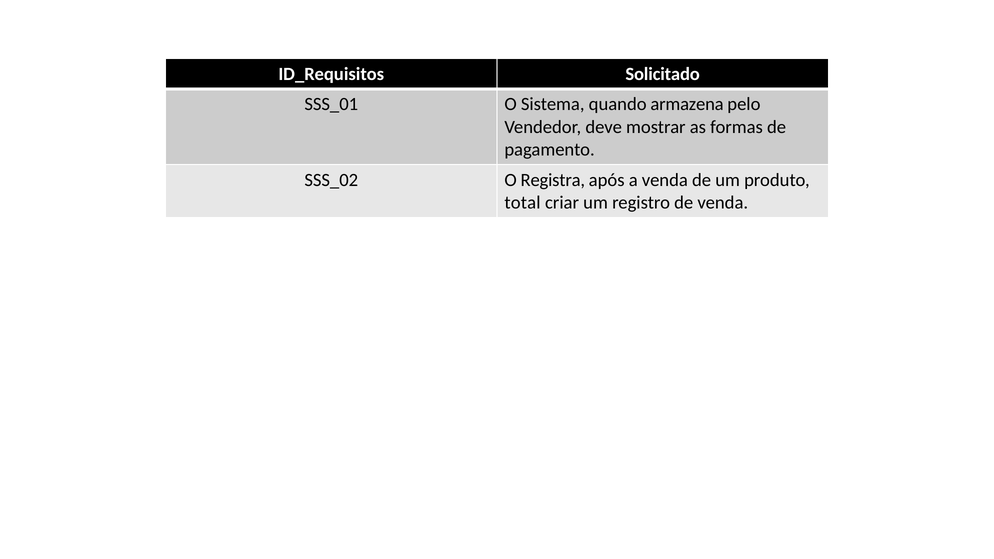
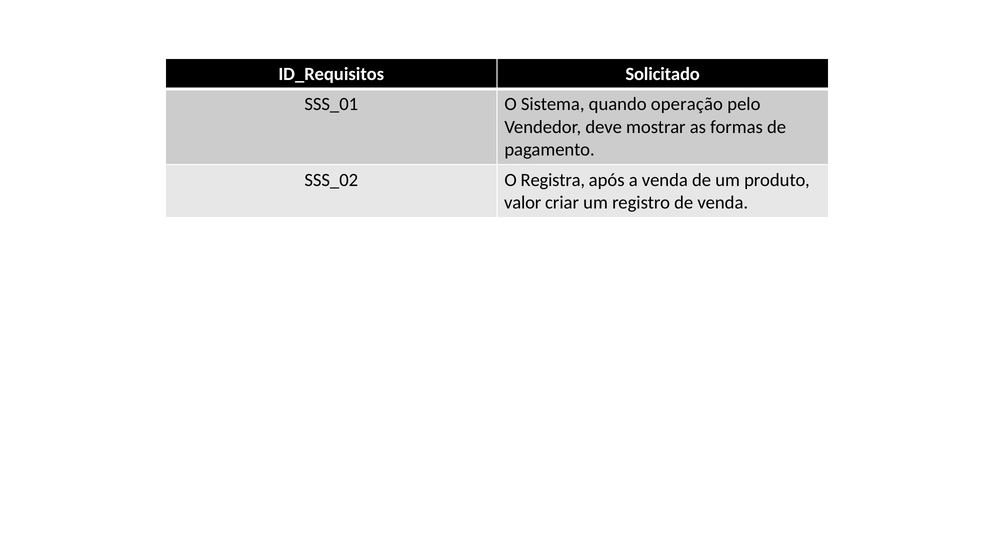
armazena: armazena -> operação (687, 104)
total: total -> valor (523, 203)
